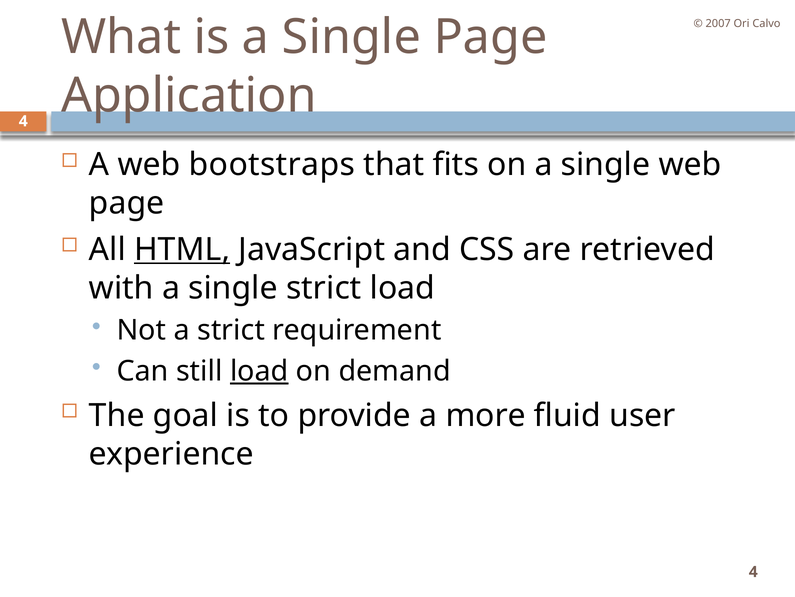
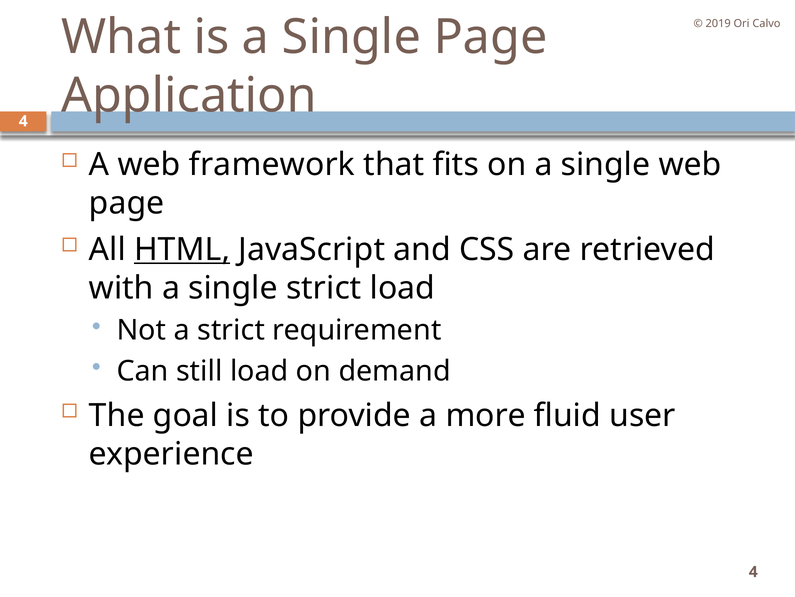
2007: 2007 -> 2019 (718, 24)
bootstraps: bootstraps -> framework (272, 165)
load underline: present -> none (259, 371)
